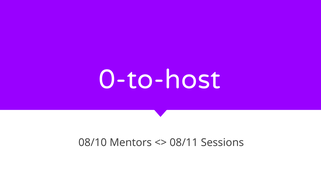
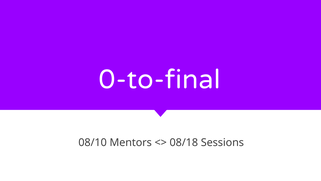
0-to-host: 0-to-host -> 0-to-final (160, 79)
08/11: 08/11 -> 08/18 (184, 142)
